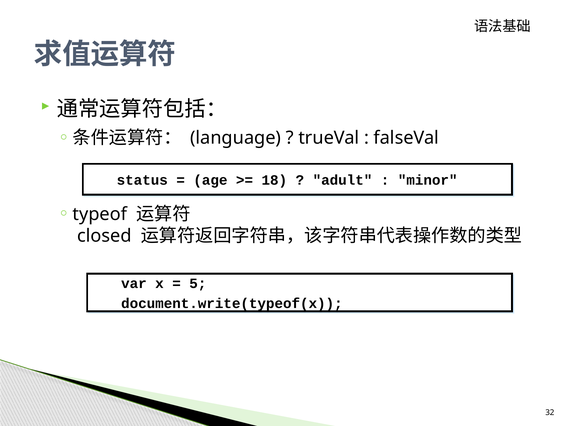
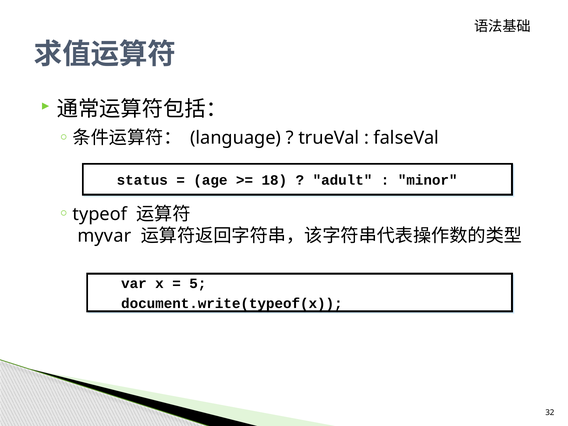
closed: closed -> myvar (104, 236)
